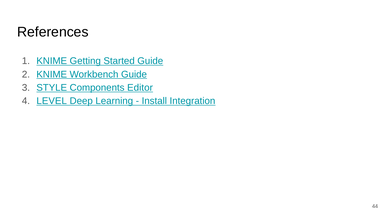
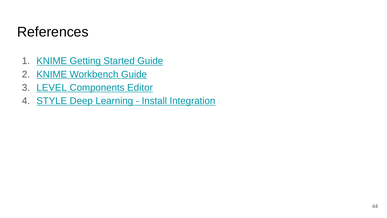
STYLE: STYLE -> LEVEL (52, 88)
LEVEL: LEVEL -> STYLE (52, 101)
